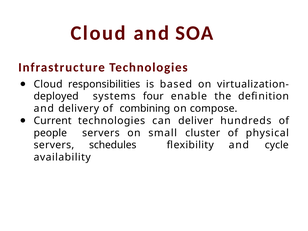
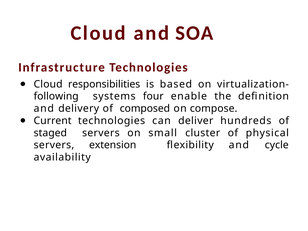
deployed: deployed -> following (56, 96)
combining: combining -> composed (145, 109)
people: people -> staged (50, 133)
schedules: schedules -> extension (113, 145)
